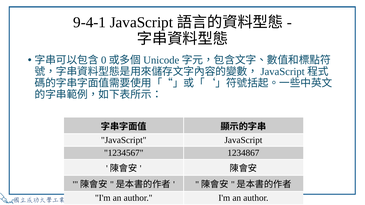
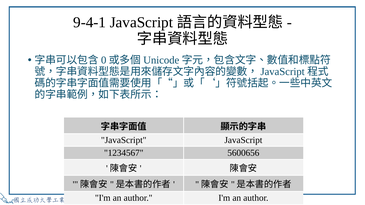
1234867: 1234867 -> 5600656 (243, 153)
